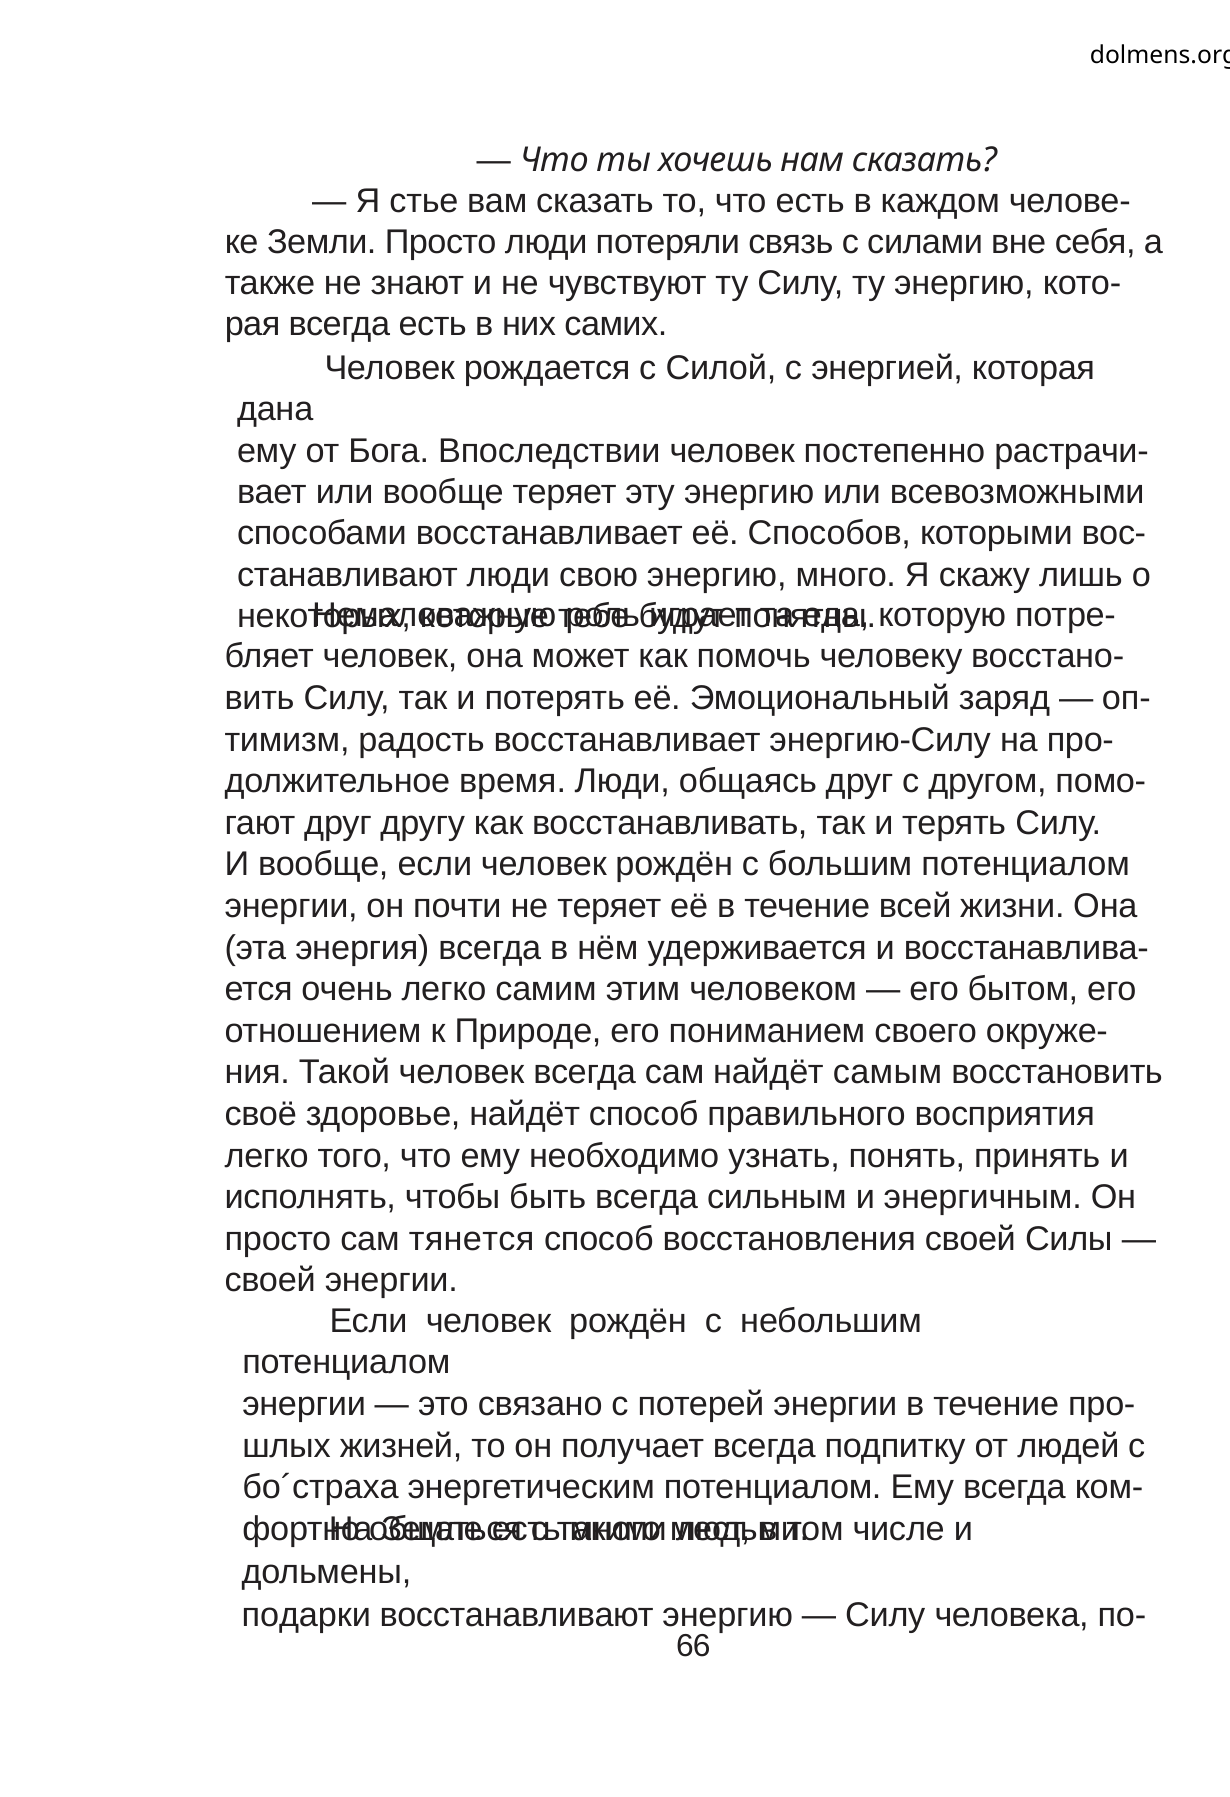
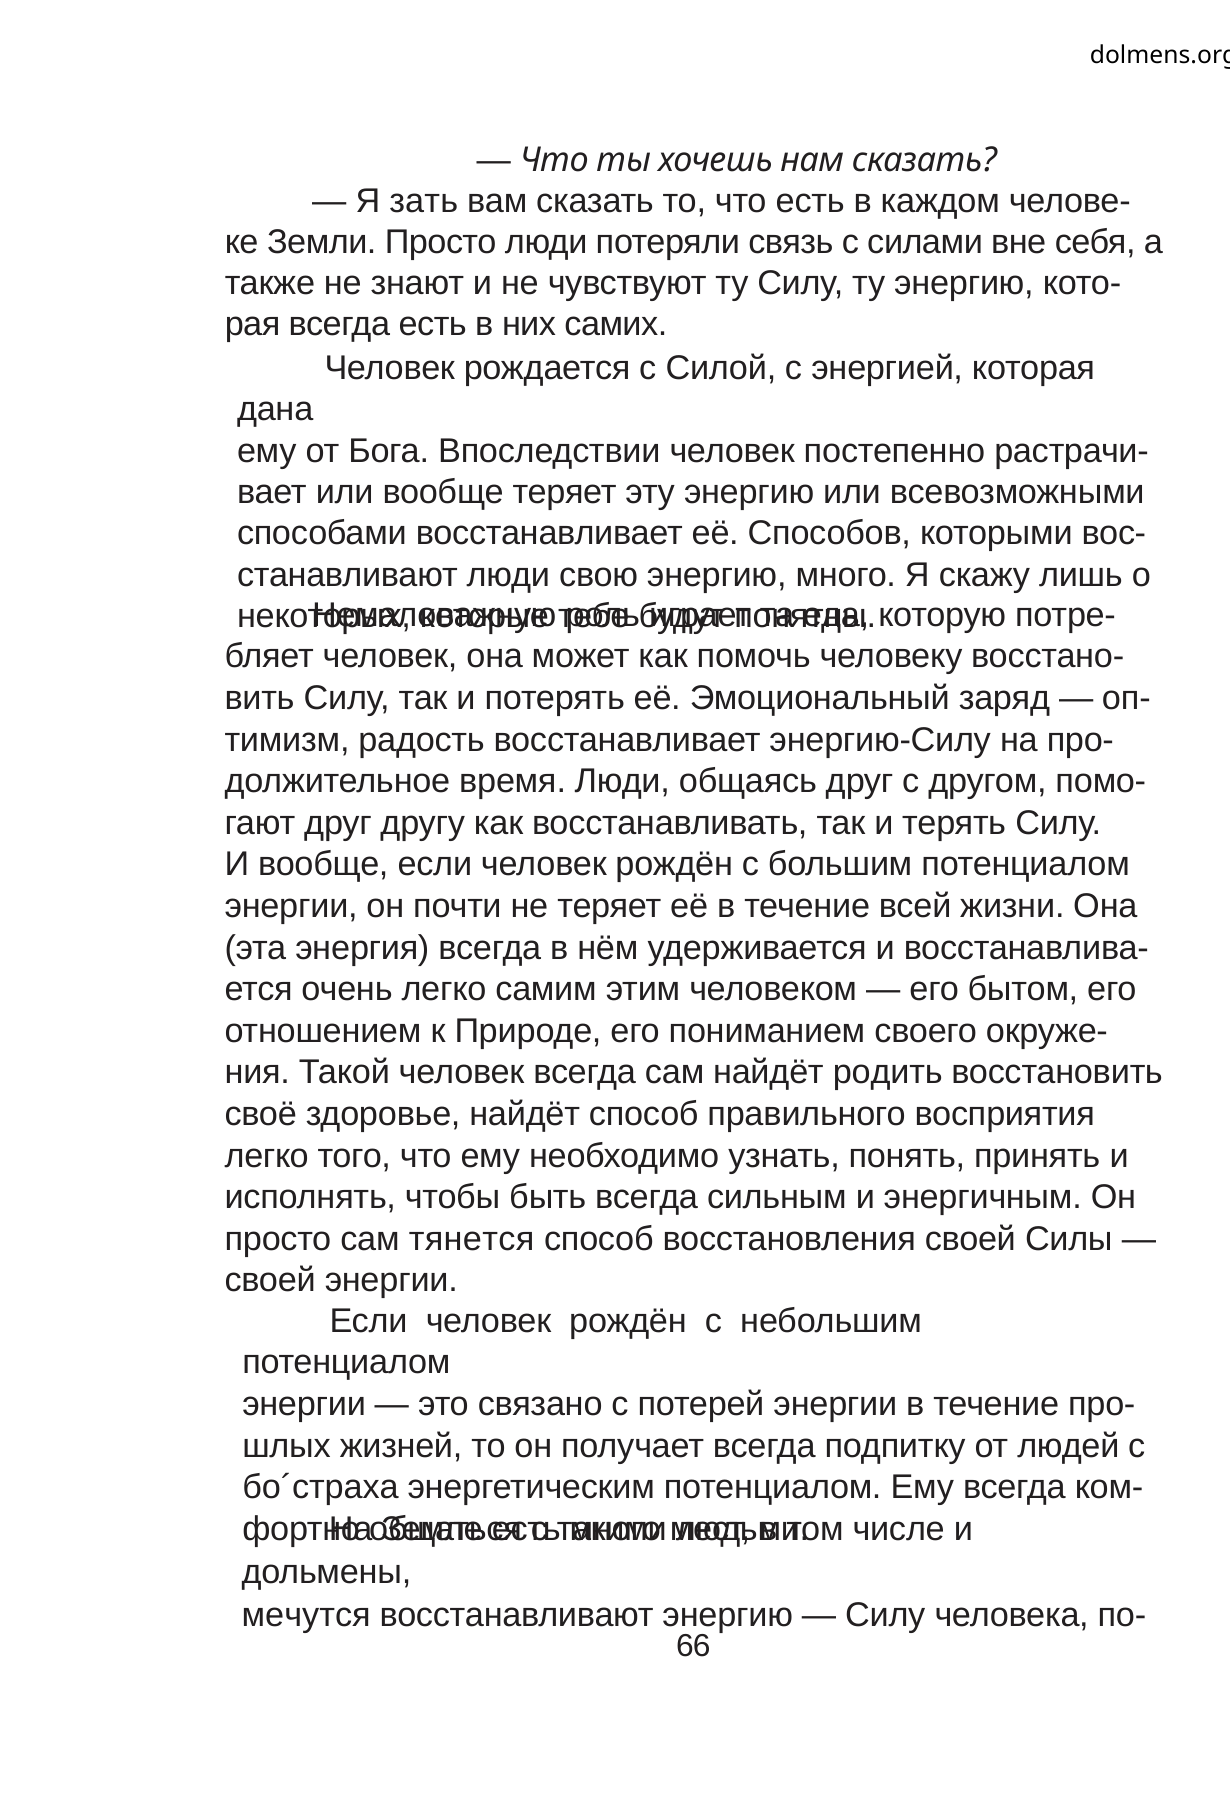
стье: стье -> зать (424, 202)
самым: самым -> родить (888, 1073)
подарки: подарки -> мечутся (306, 1616)
